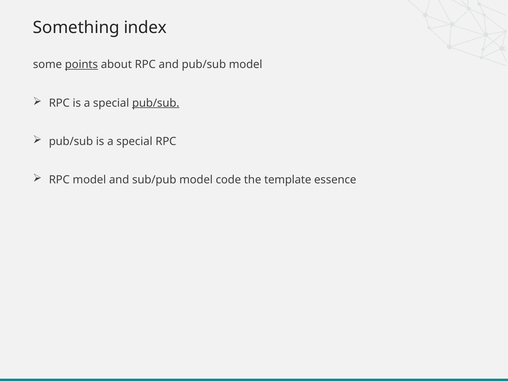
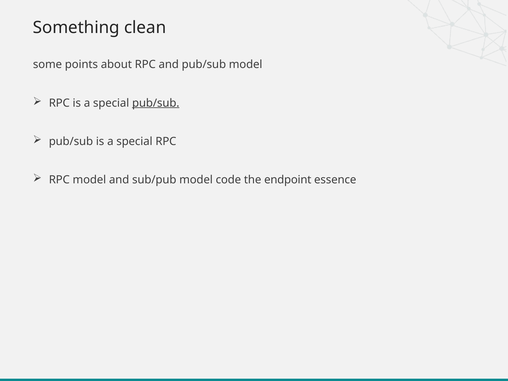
index: index -> clean (145, 28)
points underline: present -> none (81, 64)
template: template -> endpoint (288, 180)
